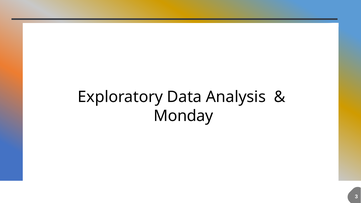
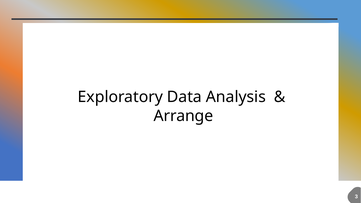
Monday: Monday -> Arrange (183, 116)
